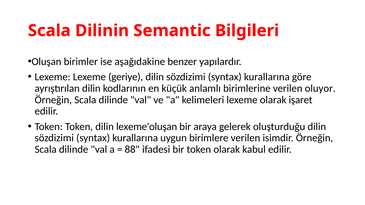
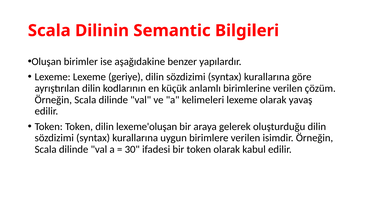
oluyor: oluyor -> çözüm (320, 88)
işaret: işaret -> yavaş (301, 100)
88: 88 -> 30 (132, 150)
